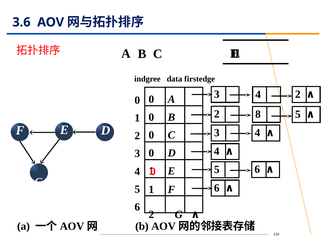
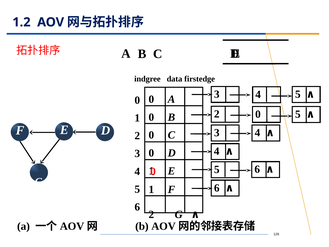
3.6: 3.6 -> 1.2 (21, 22)
2: 2 -> 5 (298, 94)
2 8: 8 -> 0 (258, 114)
